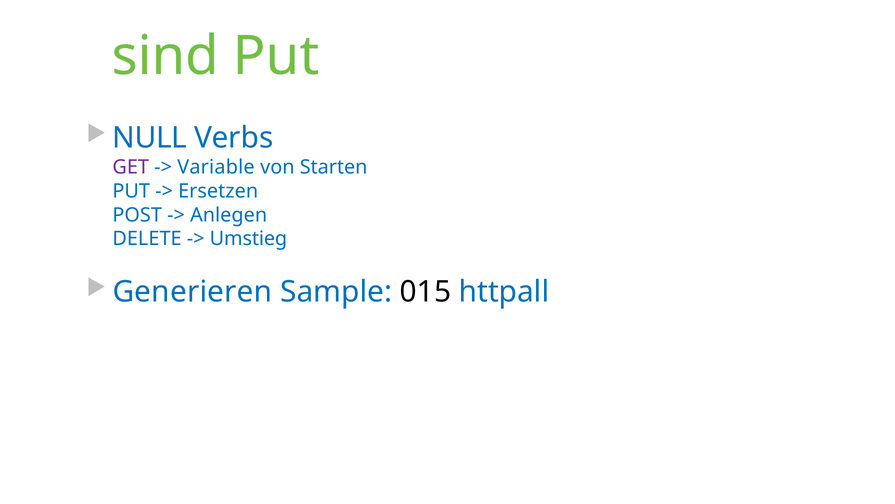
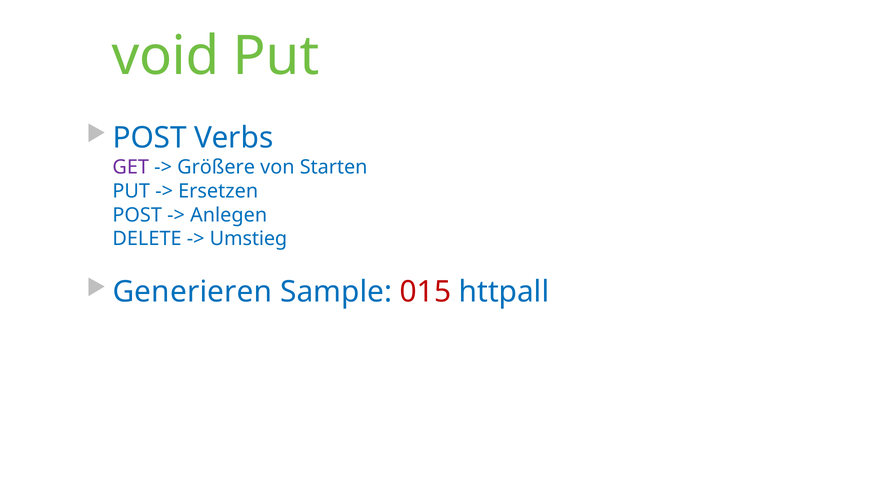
sind: sind -> void (166, 56)
NULL: NULL -> POST (150, 138)
Variable: Variable -> Größere (216, 167)
015 colour: black -> red (426, 292)
